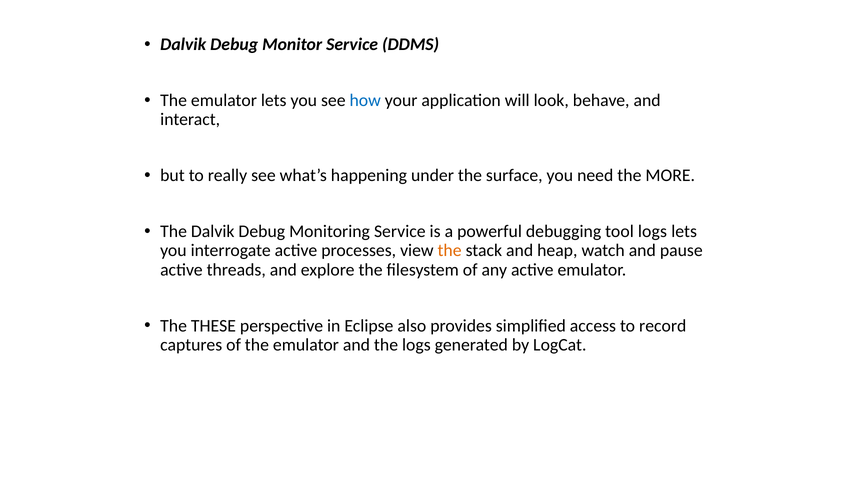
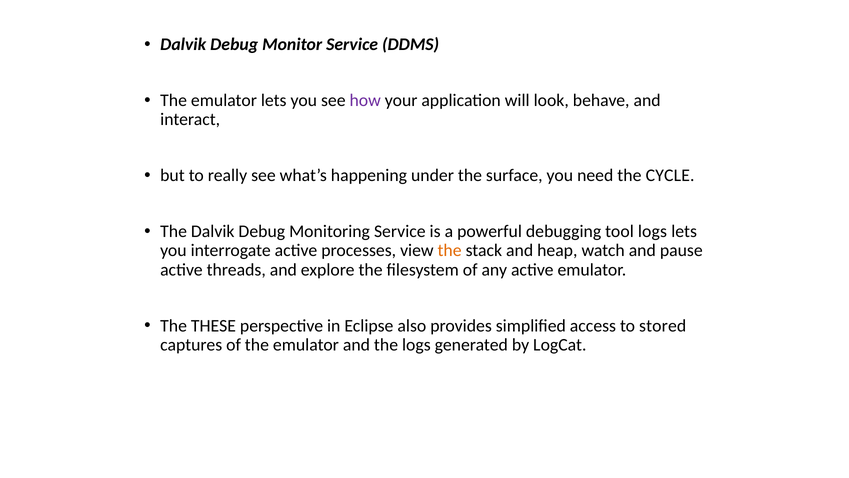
how colour: blue -> purple (365, 100)
MORE: MORE -> CYCLE (670, 175)
record: record -> stored (663, 325)
